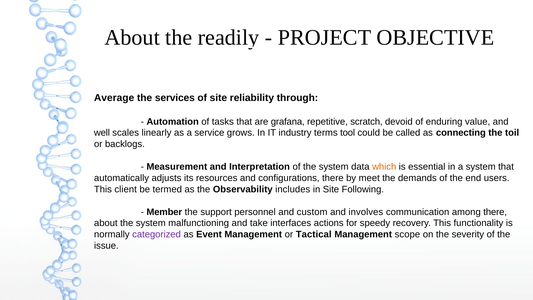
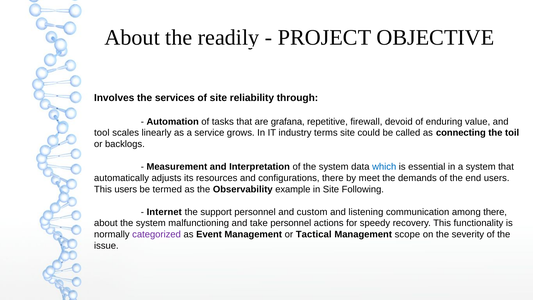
Average: Average -> Involves (114, 98)
scratch: scratch -> firewall (366, 122)
well: well -> tool (102, 133)
terms tool: tool -> site (348, 133)
which colour: orange -> blue (384, 167)
This client: client -> users (126, 189)
includes: includes -> example (293, 189)
Member: Member -> Internet (164, 212)
involves: involves -> listening (366, 212)
take interfaces: interfaces -> personnel (291, 223)
